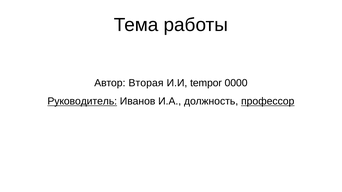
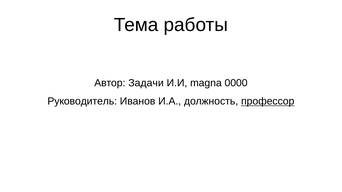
Вторая: Вторая -> Задачи (146, 83)
tempor: tempor -> magna (206, 83)
Руководитель underline: present -> none (82, 102)
